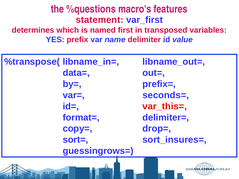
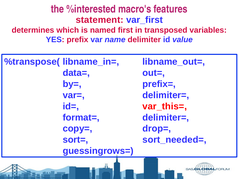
%questions: %questions -> %interested (91, 9)
var= seconds=: seconds= -> delimiter= (166, 95)
sort_insures=: sort_insures= -> sort_needed= (174, 140)
